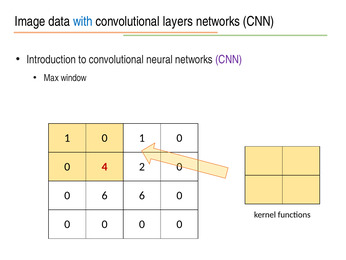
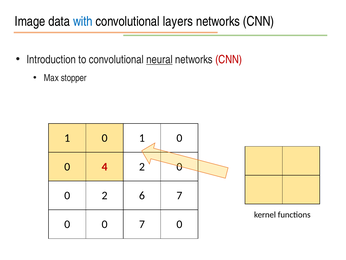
neural underline: none -> present (159, 59)
CNN colour: purple -> red (229, 59)
window: window -> stopper (74, 78)
0 6: 6 -> 2 (105, 195)
6 0: 0 -> 7 (179, 195)
0: 0 -> 7 (142, 224)
